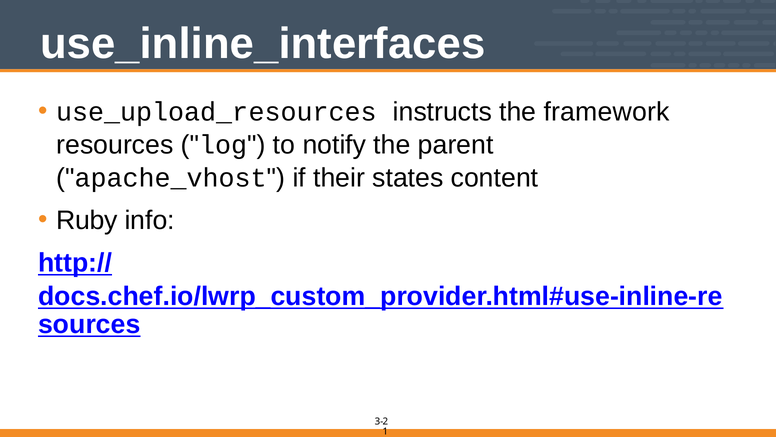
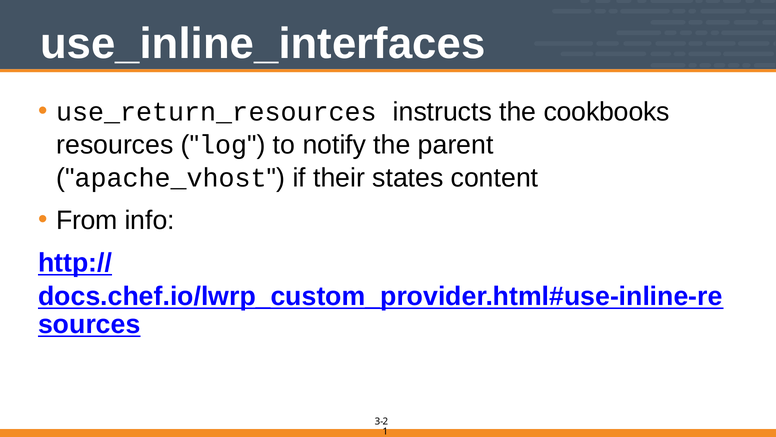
use_upload_resources: use_upload_resources -> use_return_resources (216, 112)
framework: framework -> cookbooks (607, 112)
Ruby: Ruby -> From (87, 220)
